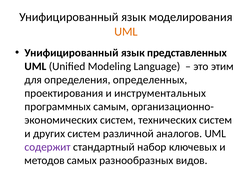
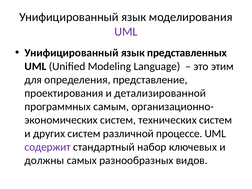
UML colour: orange -> purple (126, 32)
определенных: определенных -> представление (150, 80)
инструментальных: инструментальных -> детализированной (160, 93)
аналогов: аналогов -> процессе (179, 134)
методов: методов -> должны (44, 160)
